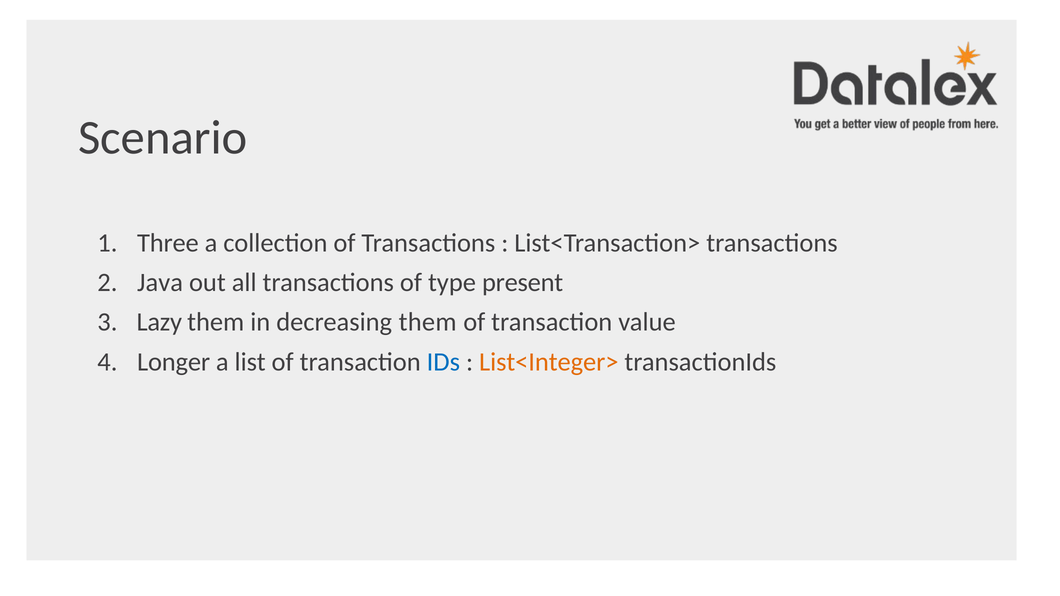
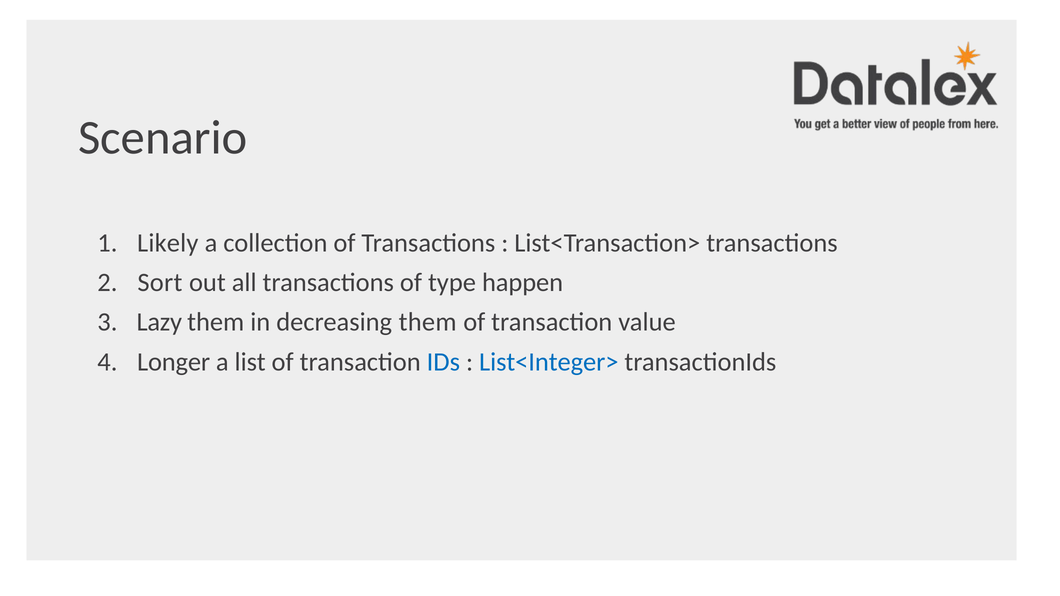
Three: Three -> Likely (168, 243)
Java: Java -> Sort (160, 283)
present: present -> happen (523, 283)
List<Integer> colour: orange -> blue (549, 362)
